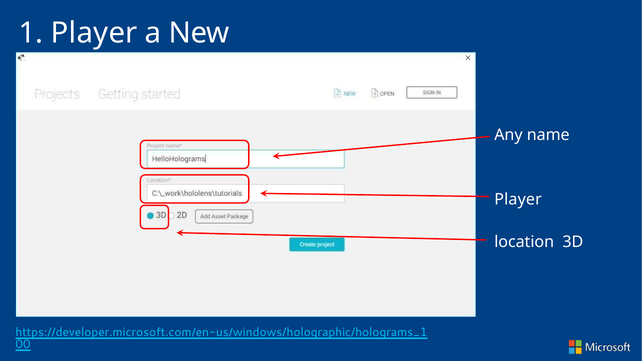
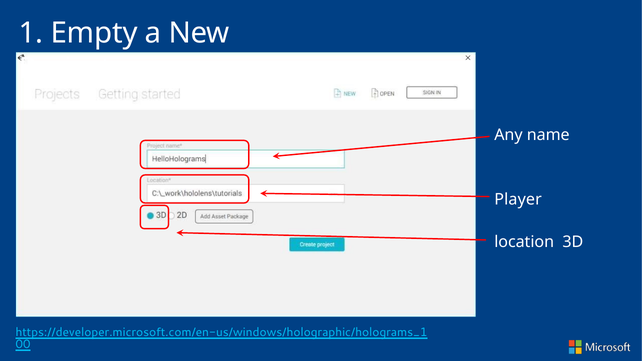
1 Player: Player -> Empty (94, 33)
